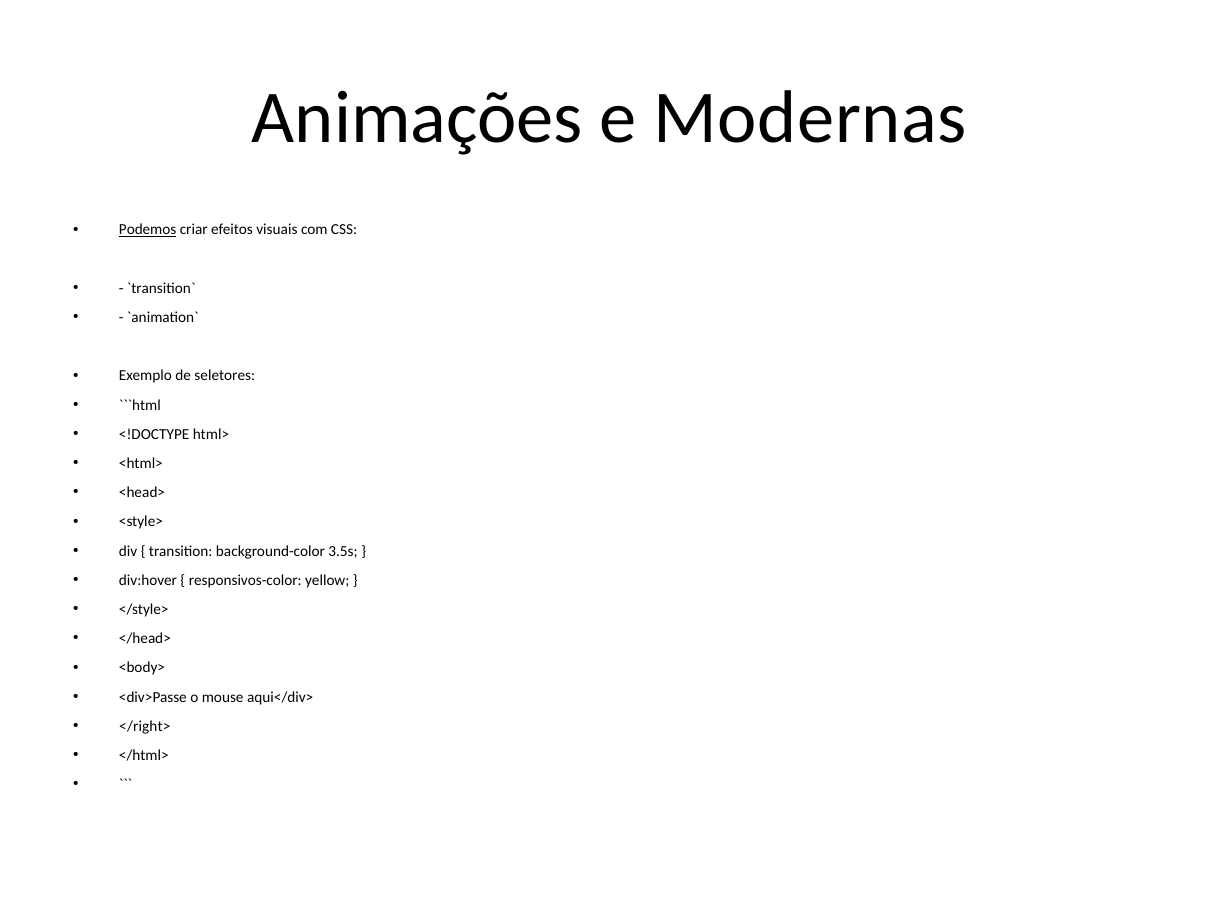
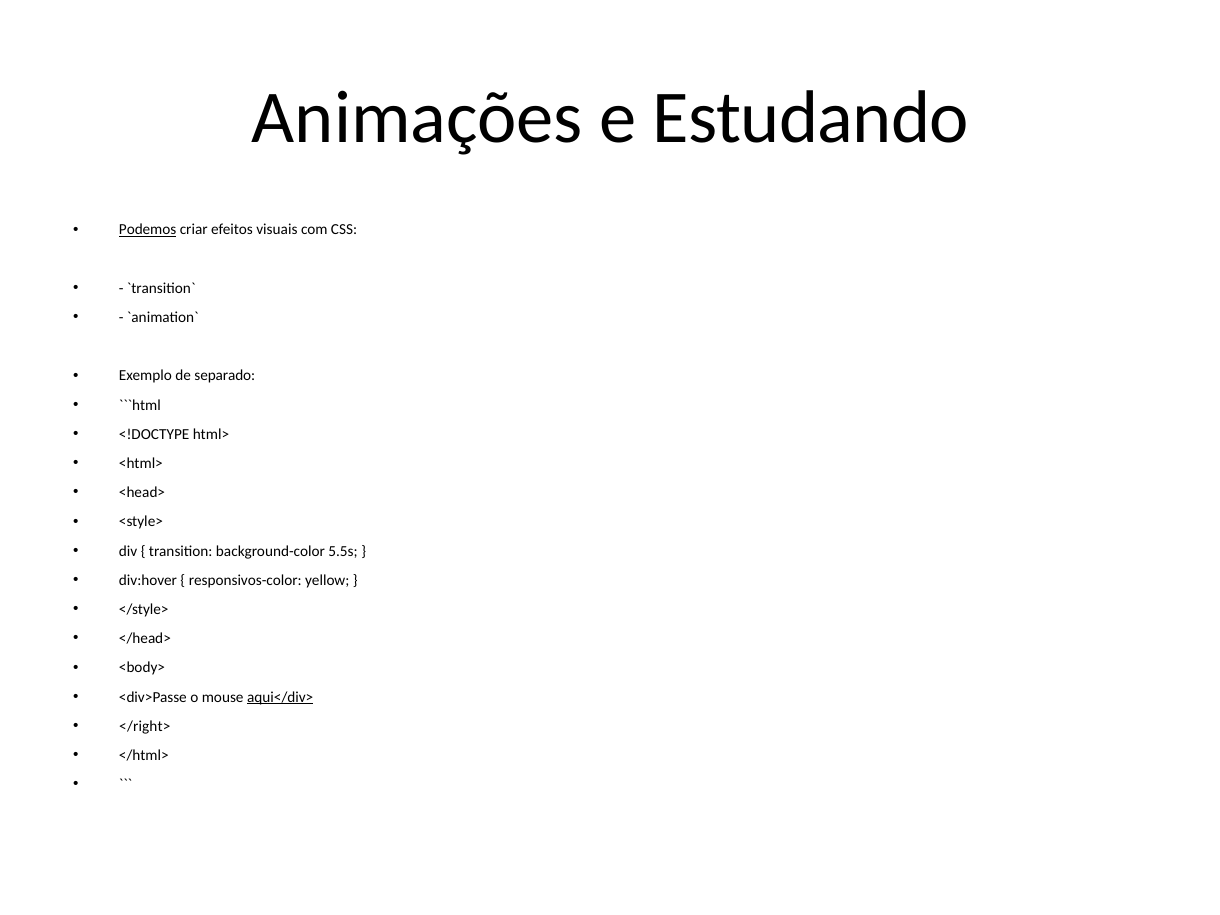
Modernas: Modernas -> Estudando (811, 118)
seletores: seletores -> separado (225, 376)
3.5s: 3.5s -> 5.5s (343, 551)
aqui</div> underline: none -> present (280, 697)
